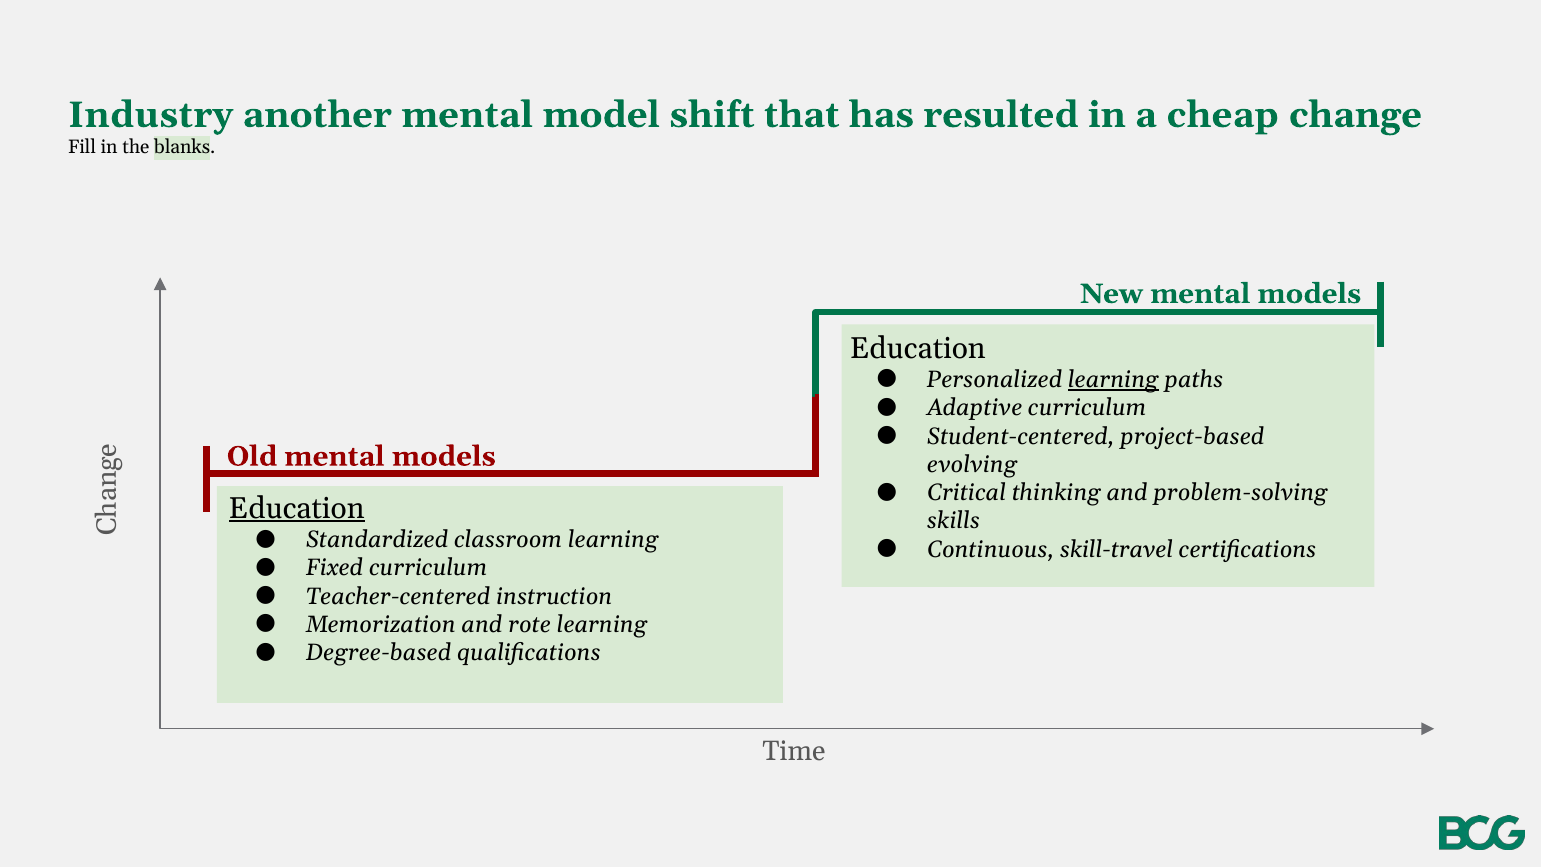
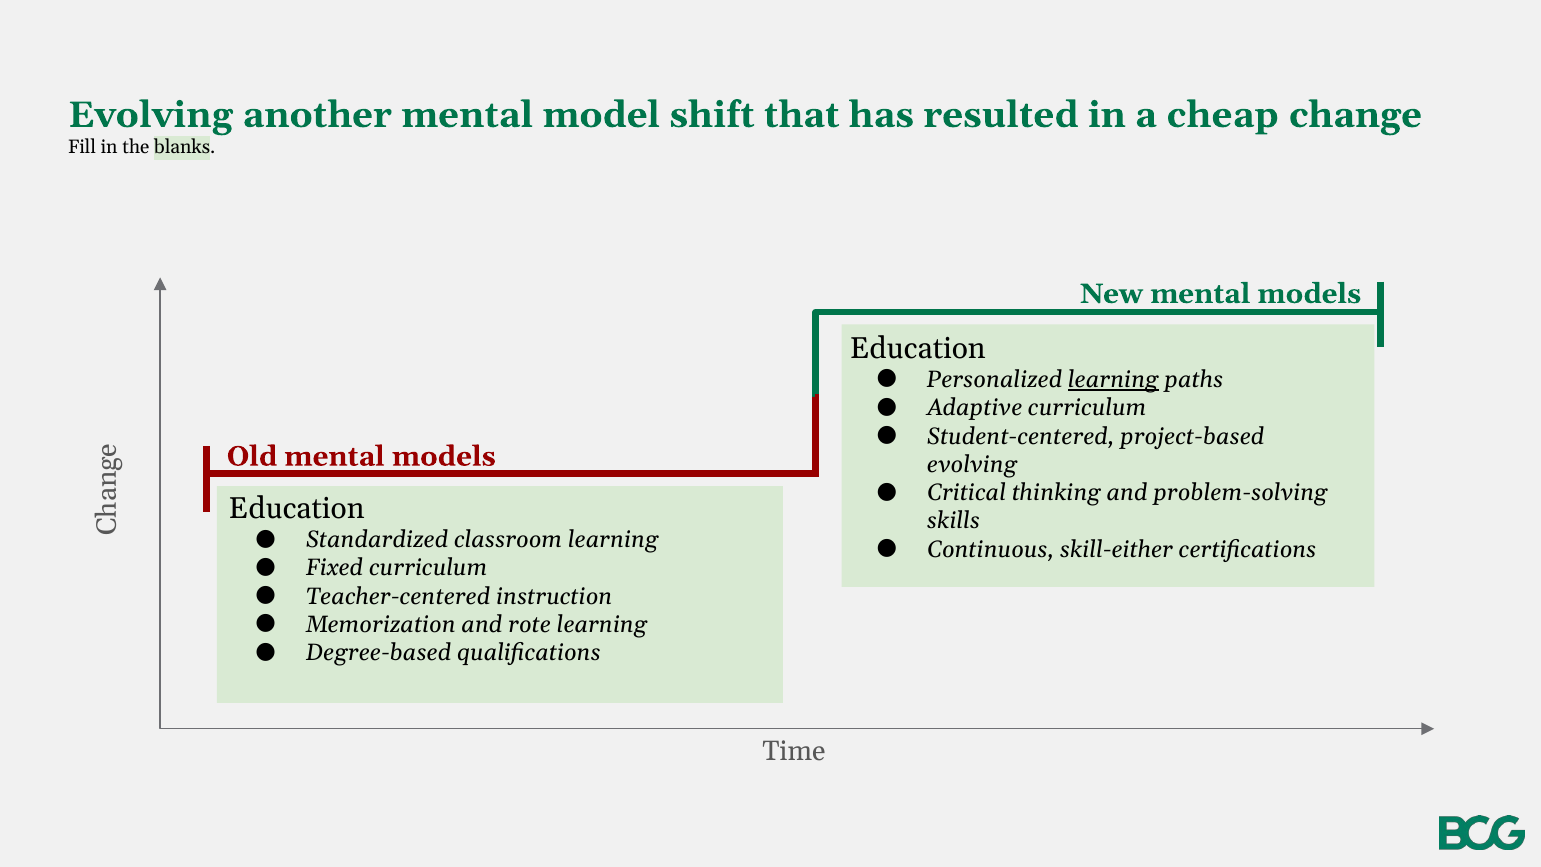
Industry: Industry -> Evolving (150, 115)
Education underline: present -> none (297, 508)
skill-travel: skill-travel -> skill-either (1116, 549)
